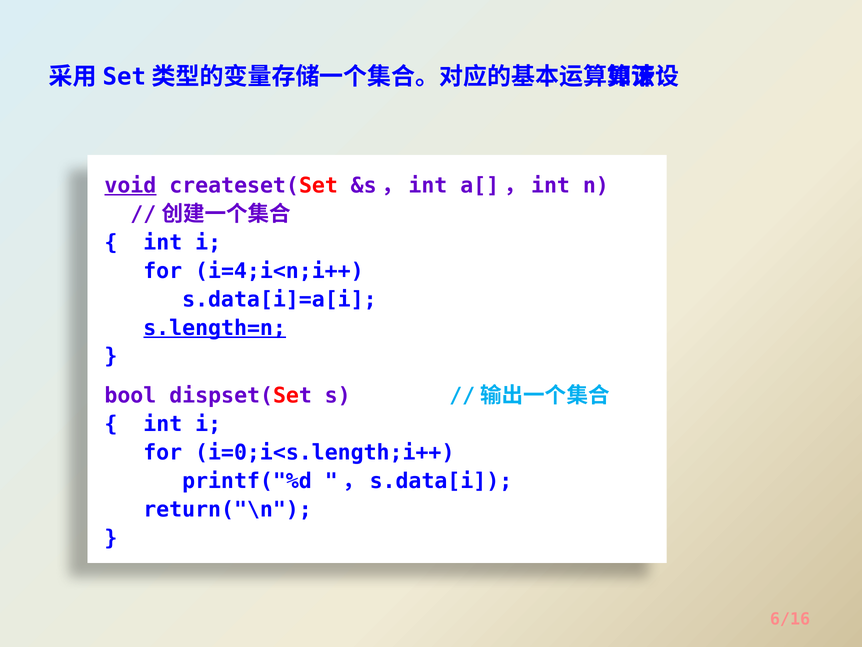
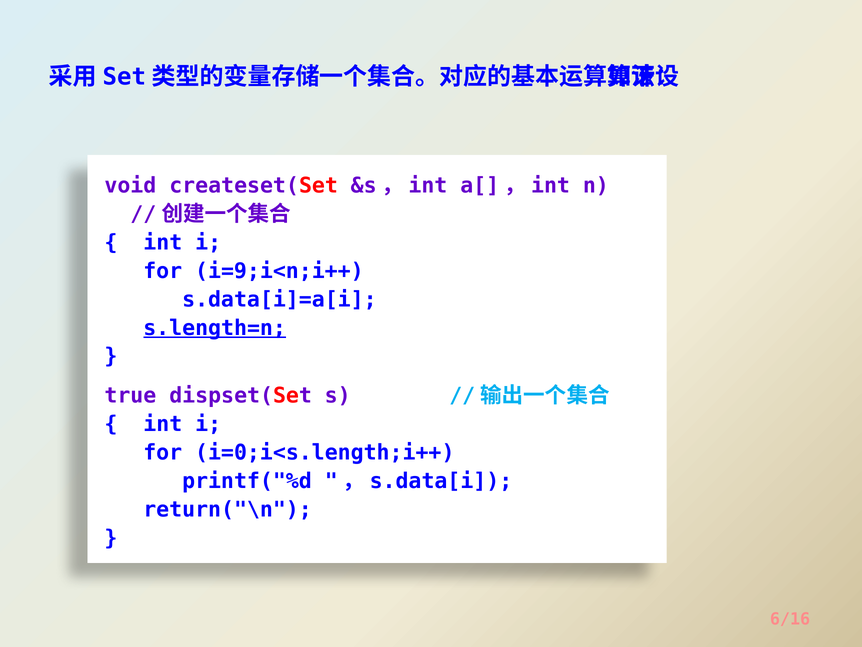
void underline: present -> none (130, 185)
i=4;i<n;i++: i=4;i<n;i++ -> i=9;i<n;i++ (279, 271)
bool: bool -> true (130, 395)
